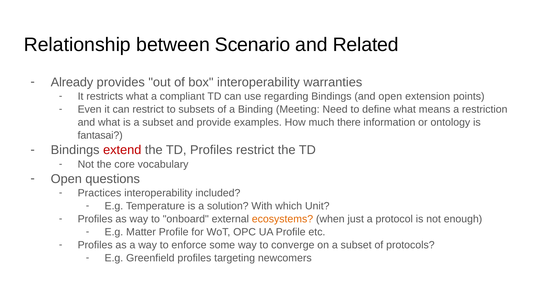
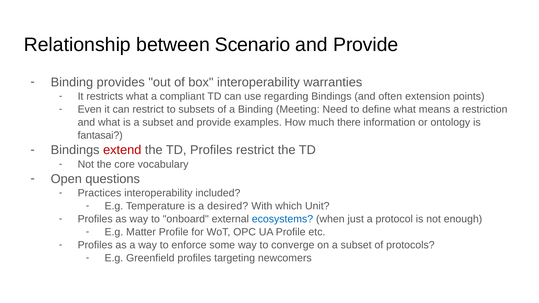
Related: Related -> Provide (366, 45)
Already: Already -> Binding (72, 82)
and open: open -> often (390, 97)
solution: solution -> desired (228, 206)
ecosystems colour: orange -> blue (283, 219)
